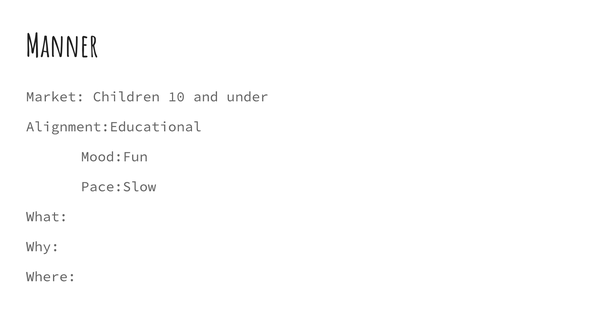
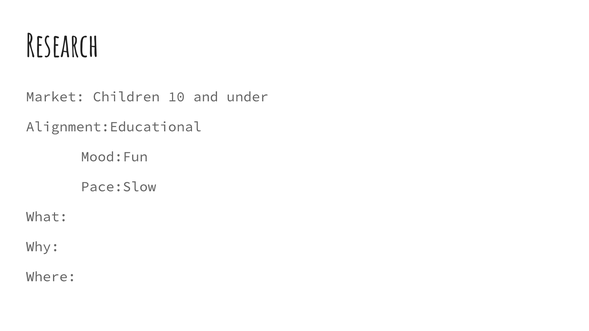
Manner: Manner -> Research (62, 47)
